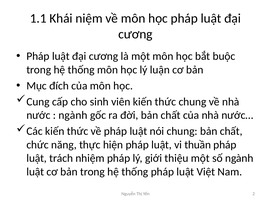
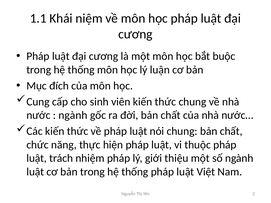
thuần: thuần -> thuộc (198, 145)
